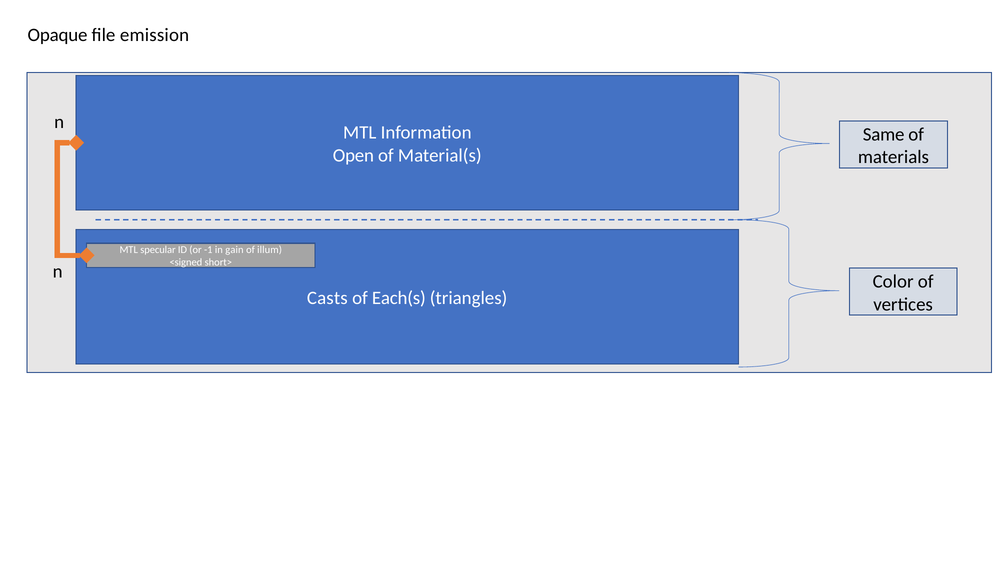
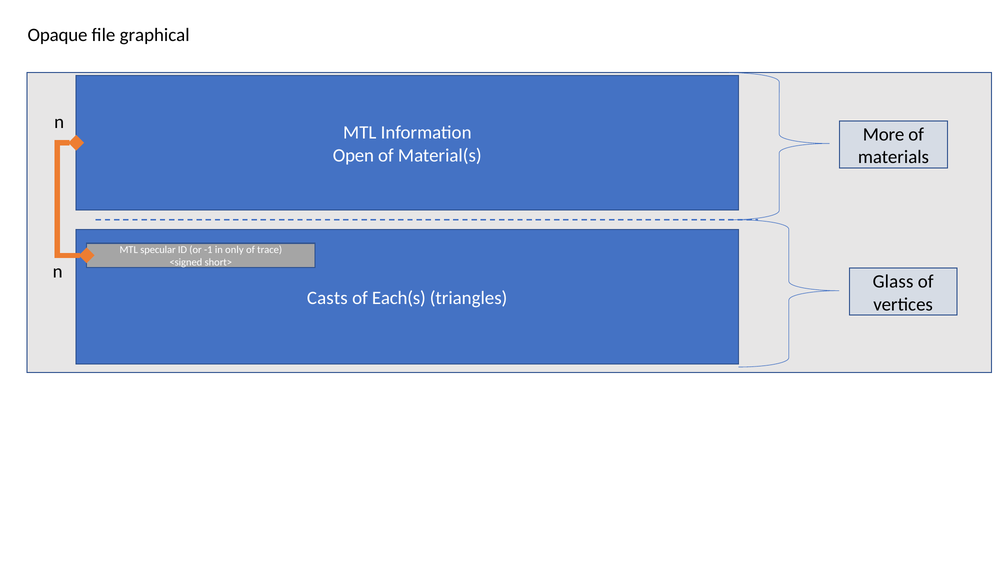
emission: emission -> graphical (155, 35)
Same: Same -> More (884, 134)
gain: gain -> only (234, 250)
illum: illum -> trace (270, 250)
Color: Color -> Glass (893, 282)
